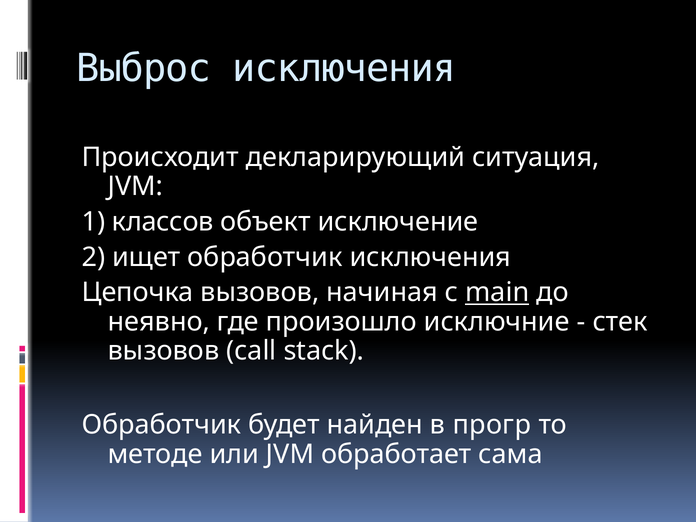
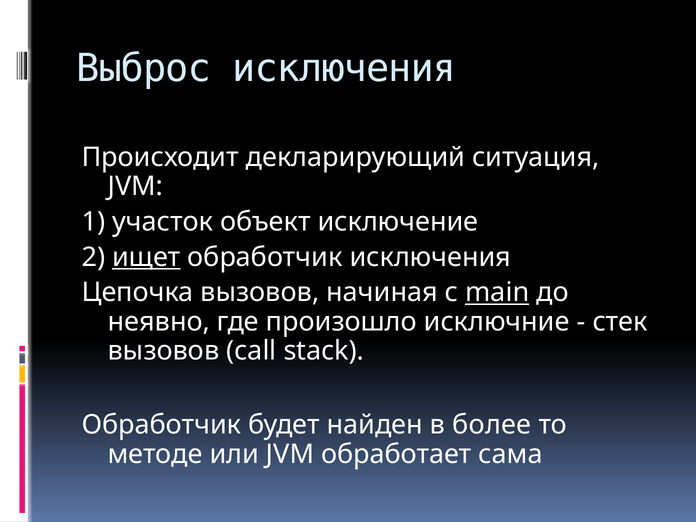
классов: классов -> участок (163, 222)
ищет underline: none -> present (146, 257)
прогр: прогр -> более (492, 425)
